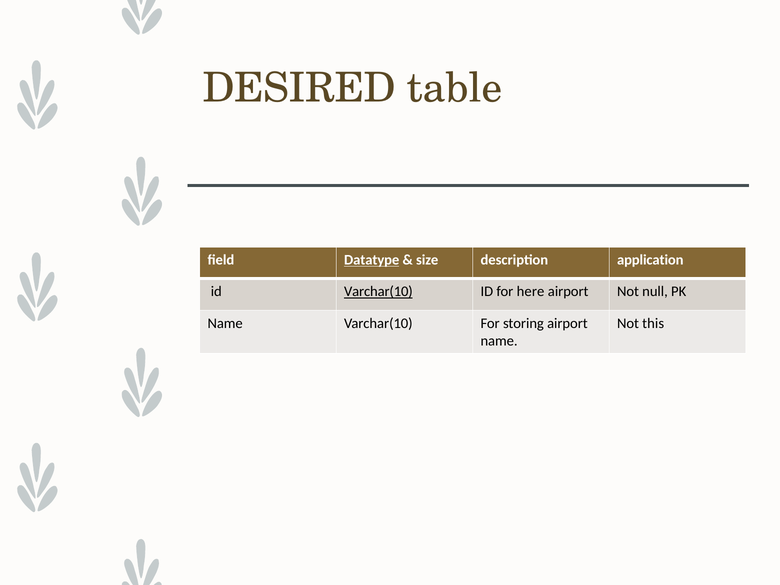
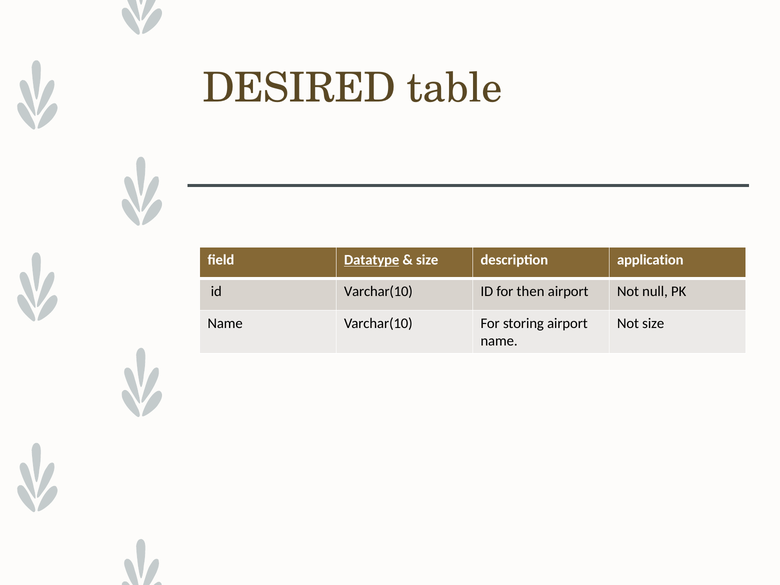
Varchar(10 underline: present -> none (378, 292)
here: here -> then (531, 292)
Not this: this -> size (653, 323)
